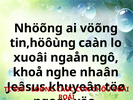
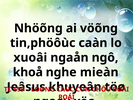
tin,höôùng: tin,höôùng -> tin,phöôùc (43, 43)
nhaân: nhaân -> mieàn (99, 72)
